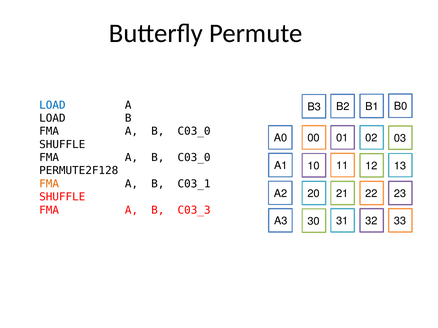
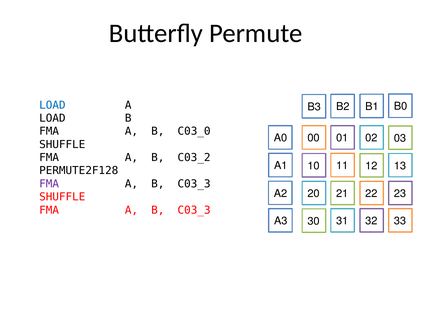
C03_0: C03_0 -> C03_2 (194, 158)
FMA colour: orange -> purple (49, 184)
C03_1: C03_1 -> C03_3 (194, 184)
